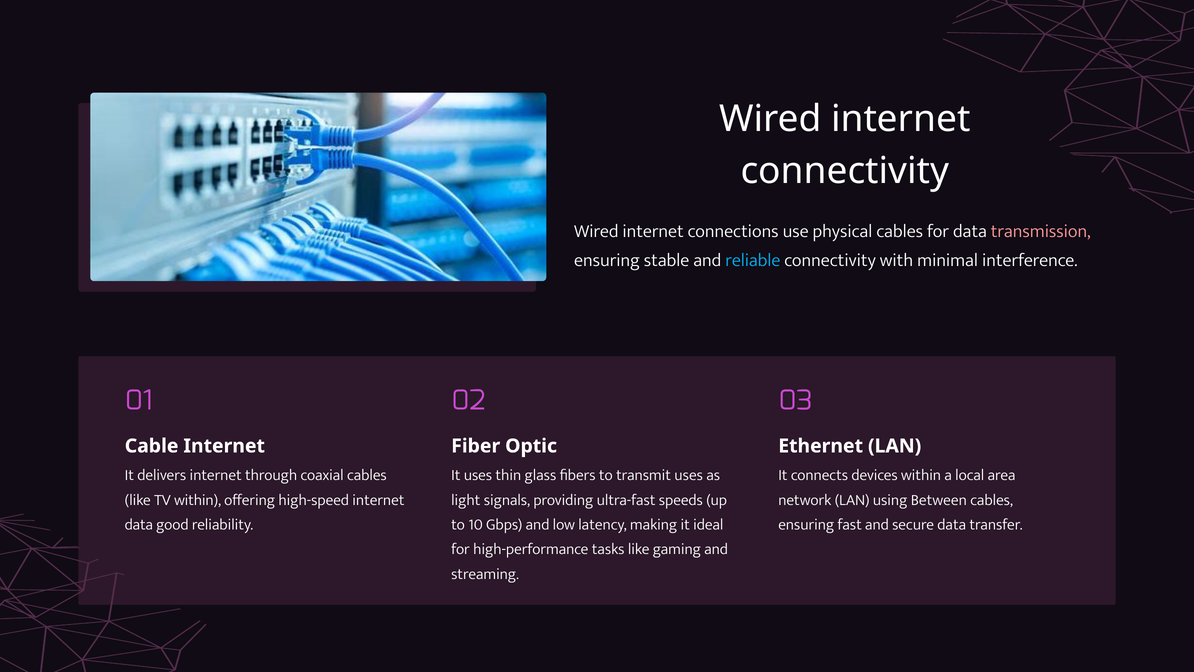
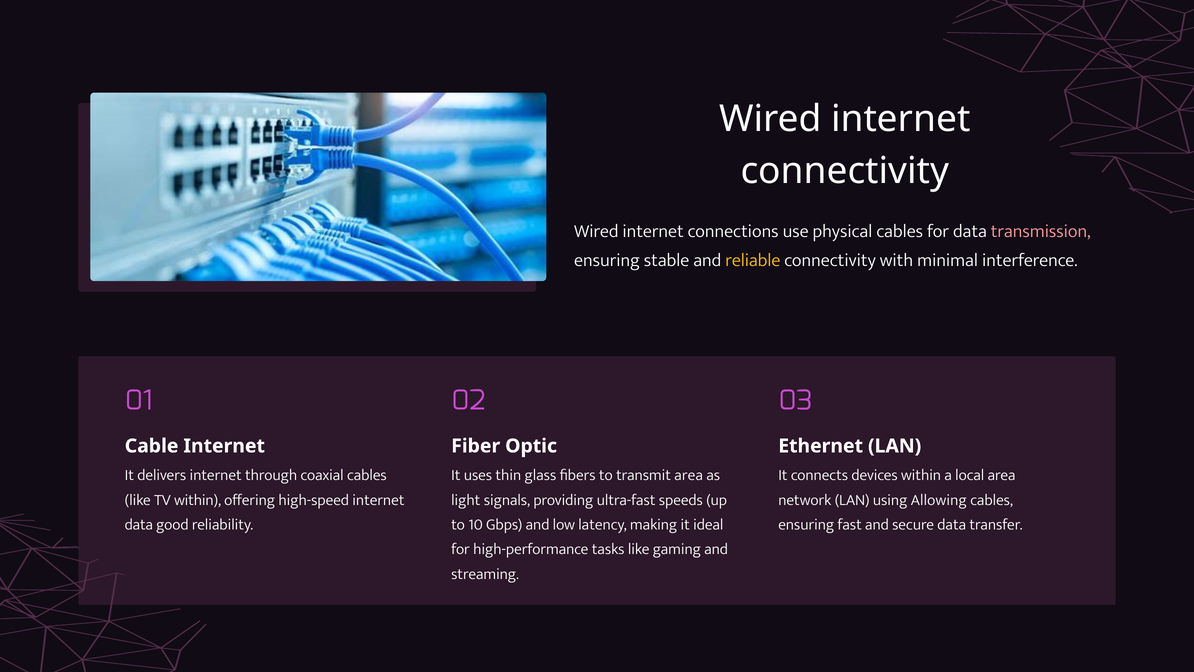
reliable colour: light blue -> yellow (753, 260)
transmit uses: uses -> area (689, 475)
Between: Between -> Allowing (939, 500)
